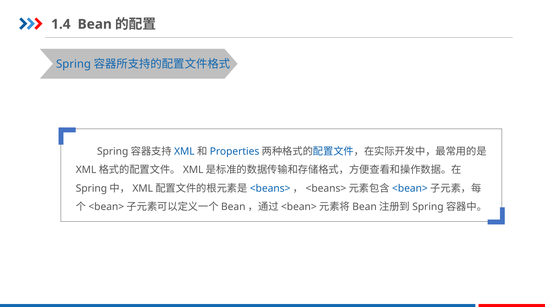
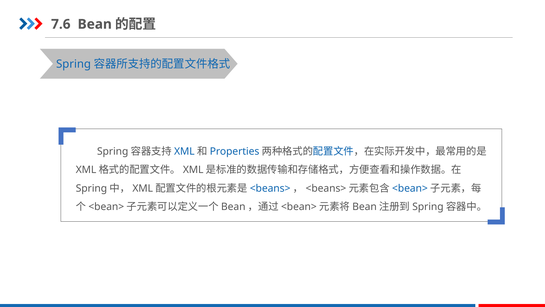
1.4: 1.4 -> 7.6 (61, 24)
